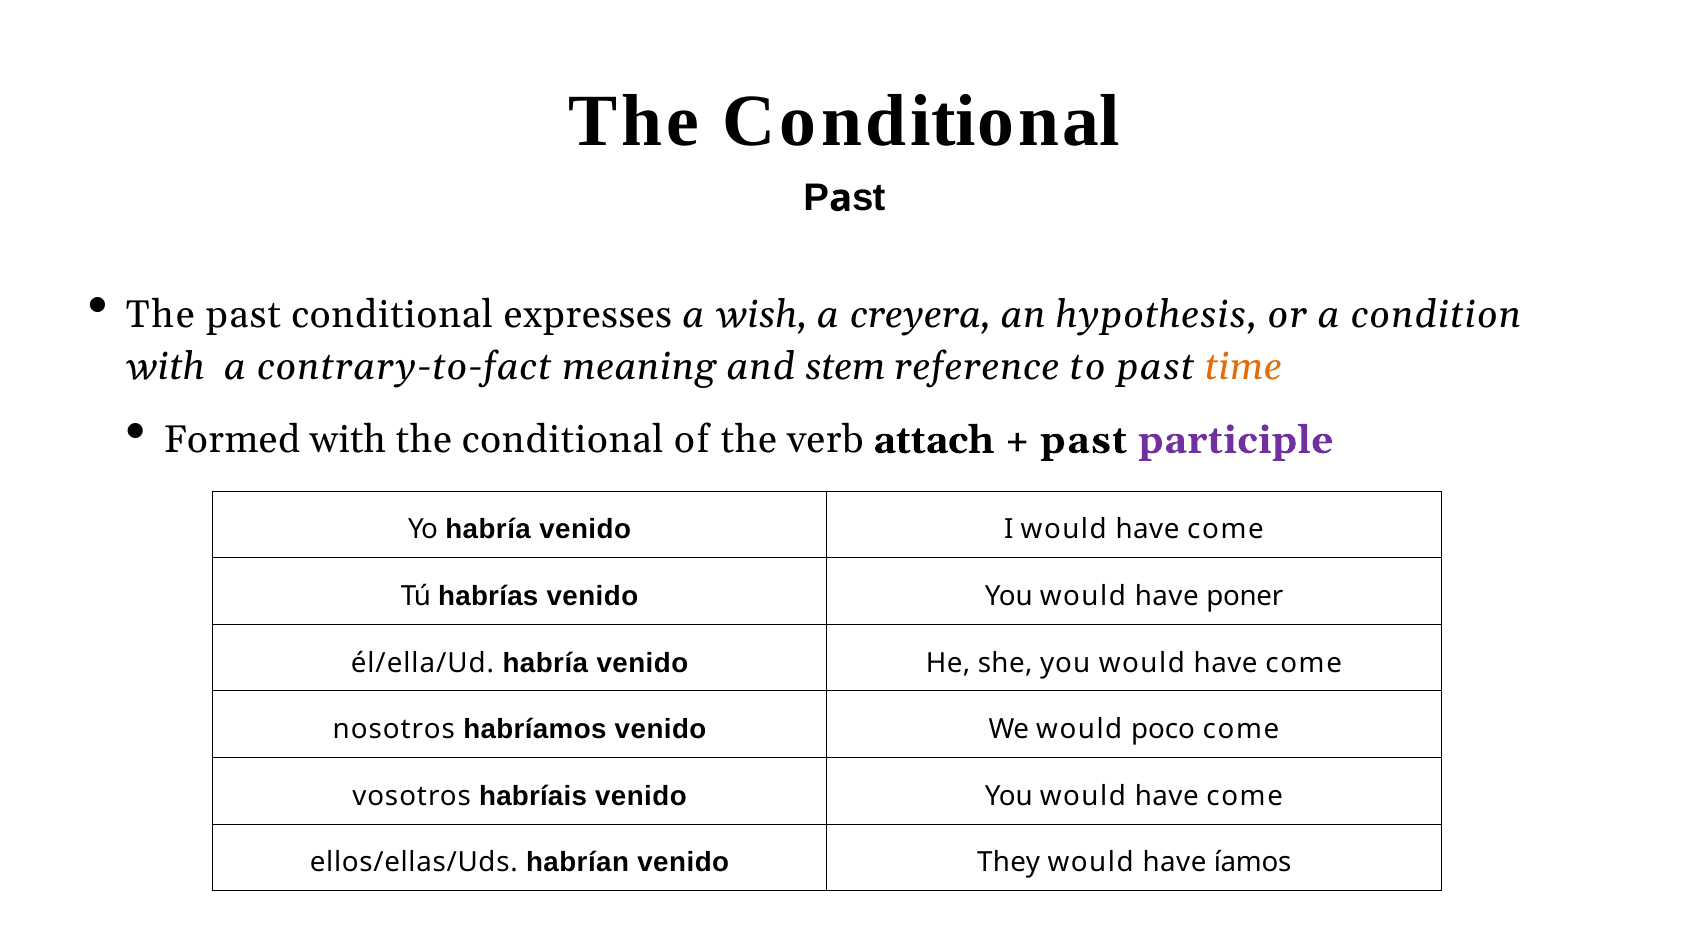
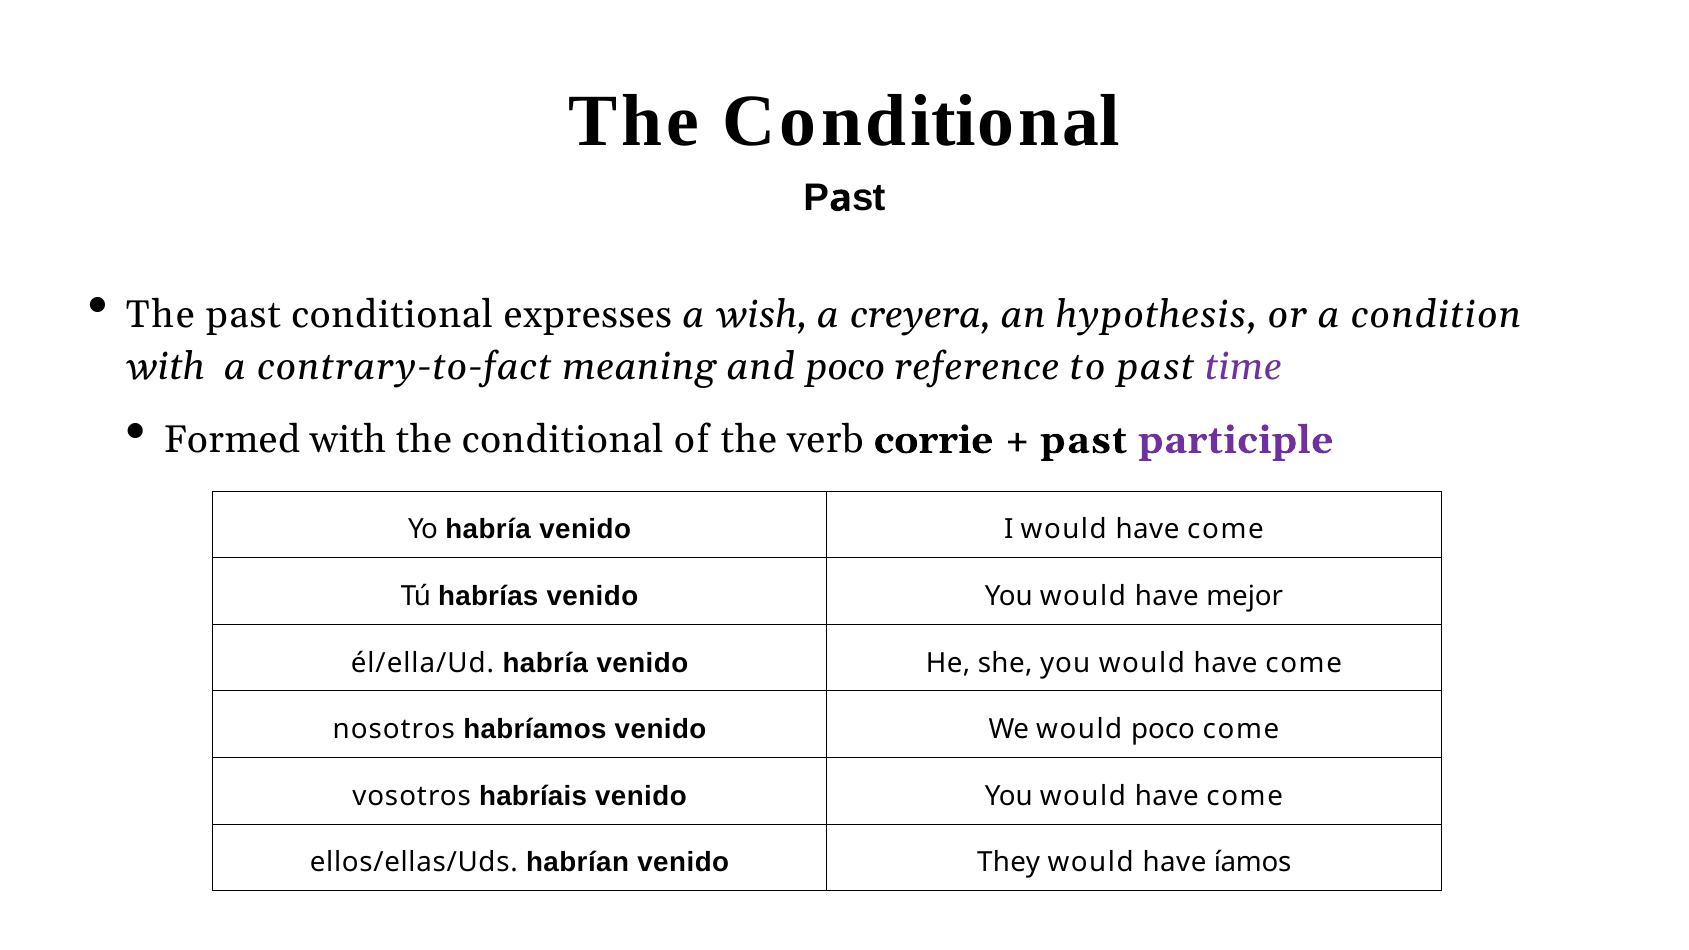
and stem: stem -> poco (845, 367)
time colour: orange -> purple (1243, 367)
attach: attach -> corrie (934, 440)
poner: poner -> mejor (1245, 596)
